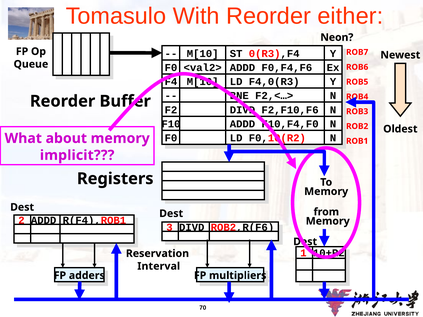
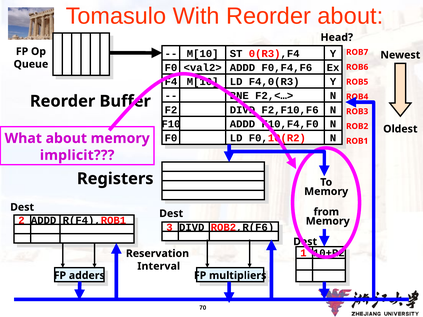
Reorder either: either -> about (350, 16)
Neon: Neon -> Head (337, 37)
